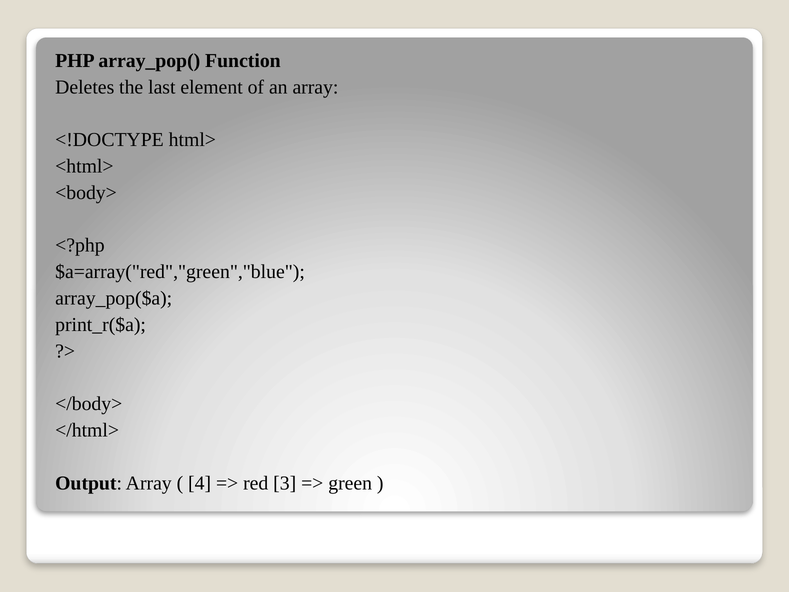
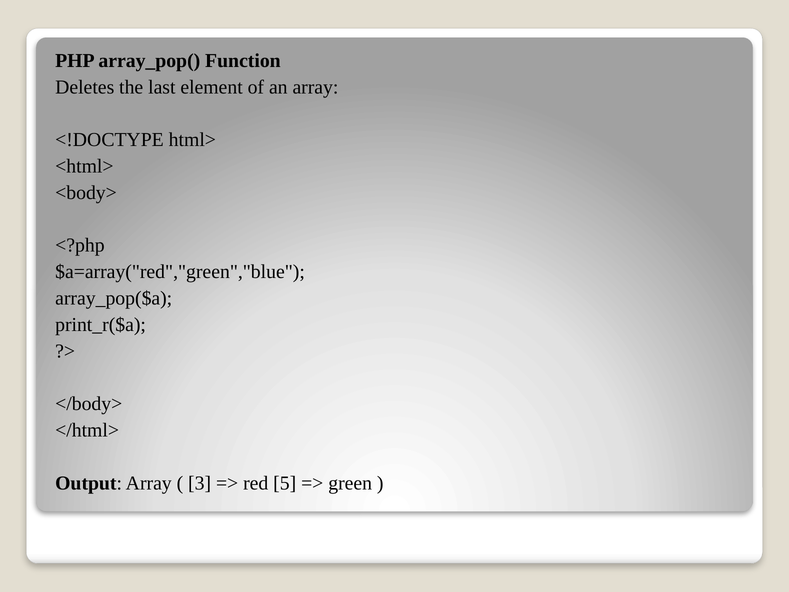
4: 4 -> 3 (200, 483)
3: 3 -> 5 (285, 483)
